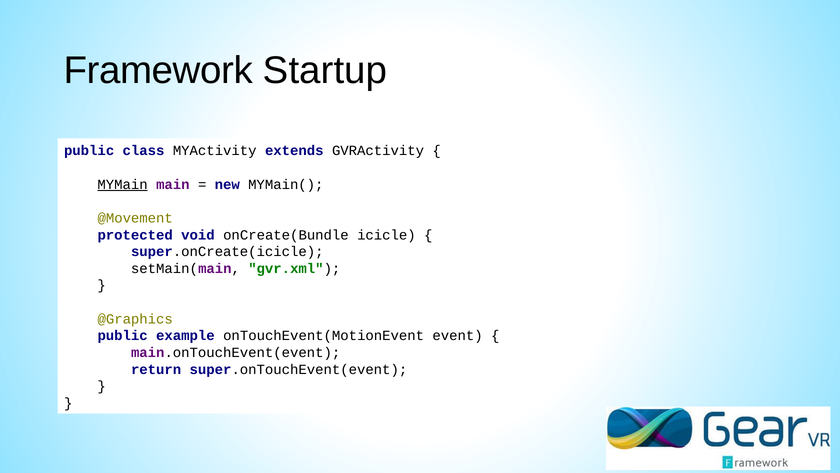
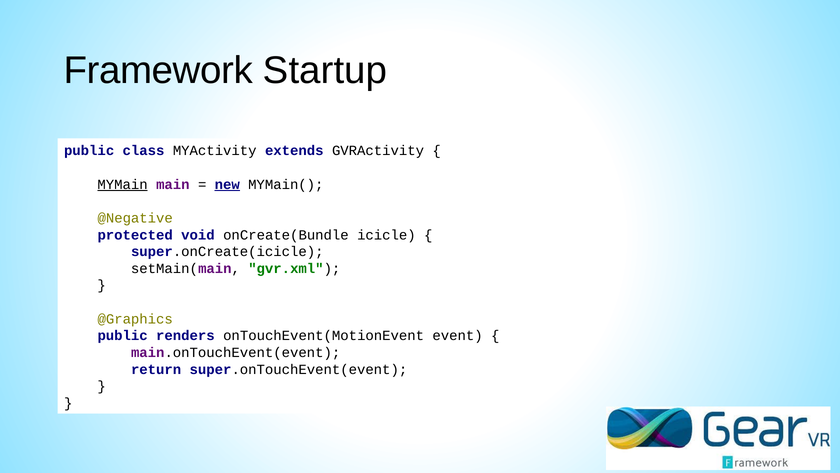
new underline: none -> present (227, 184)
@Movement: @Movement -> @Negative (135, 218)
example: example -> renders (185, 335)
